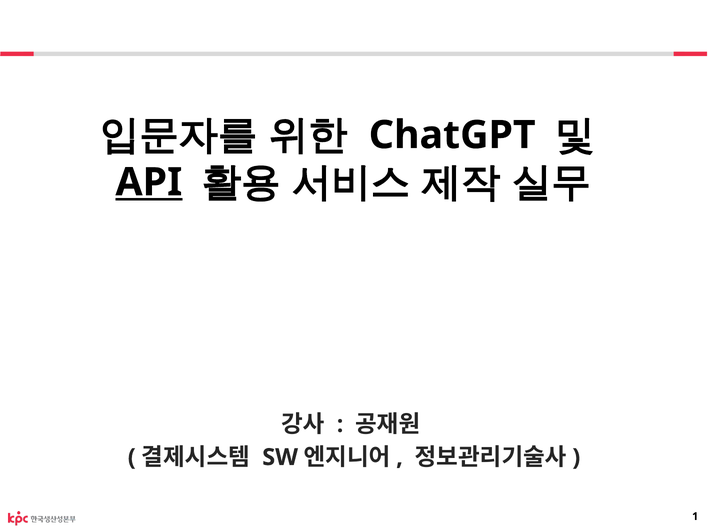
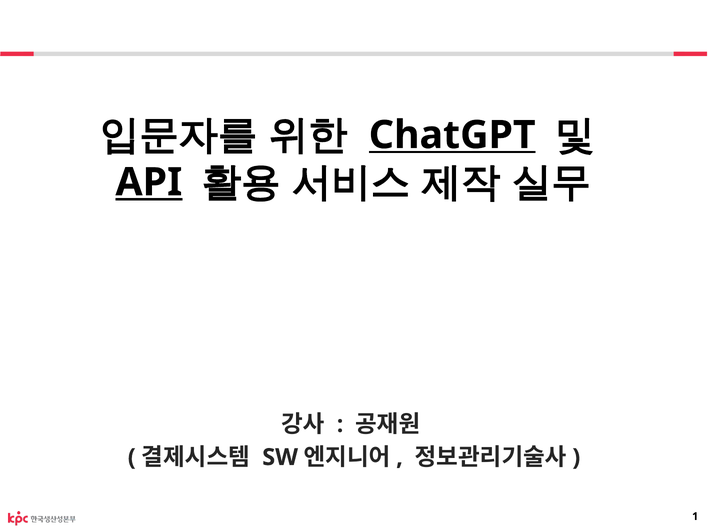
ChatGPT underline: none -> present (452, 135)
